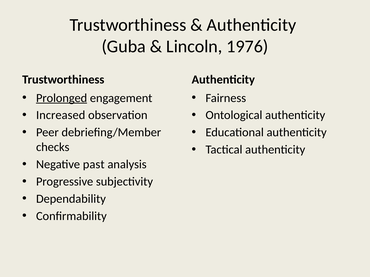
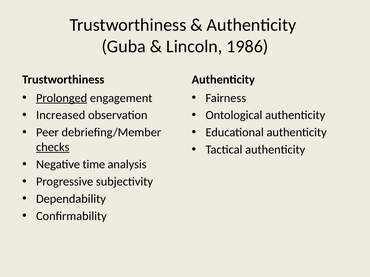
1976: 1976 -> 1986 (247, 47)
checks underline: none -> present (53, 147)
past: past -> time (94, 165)
